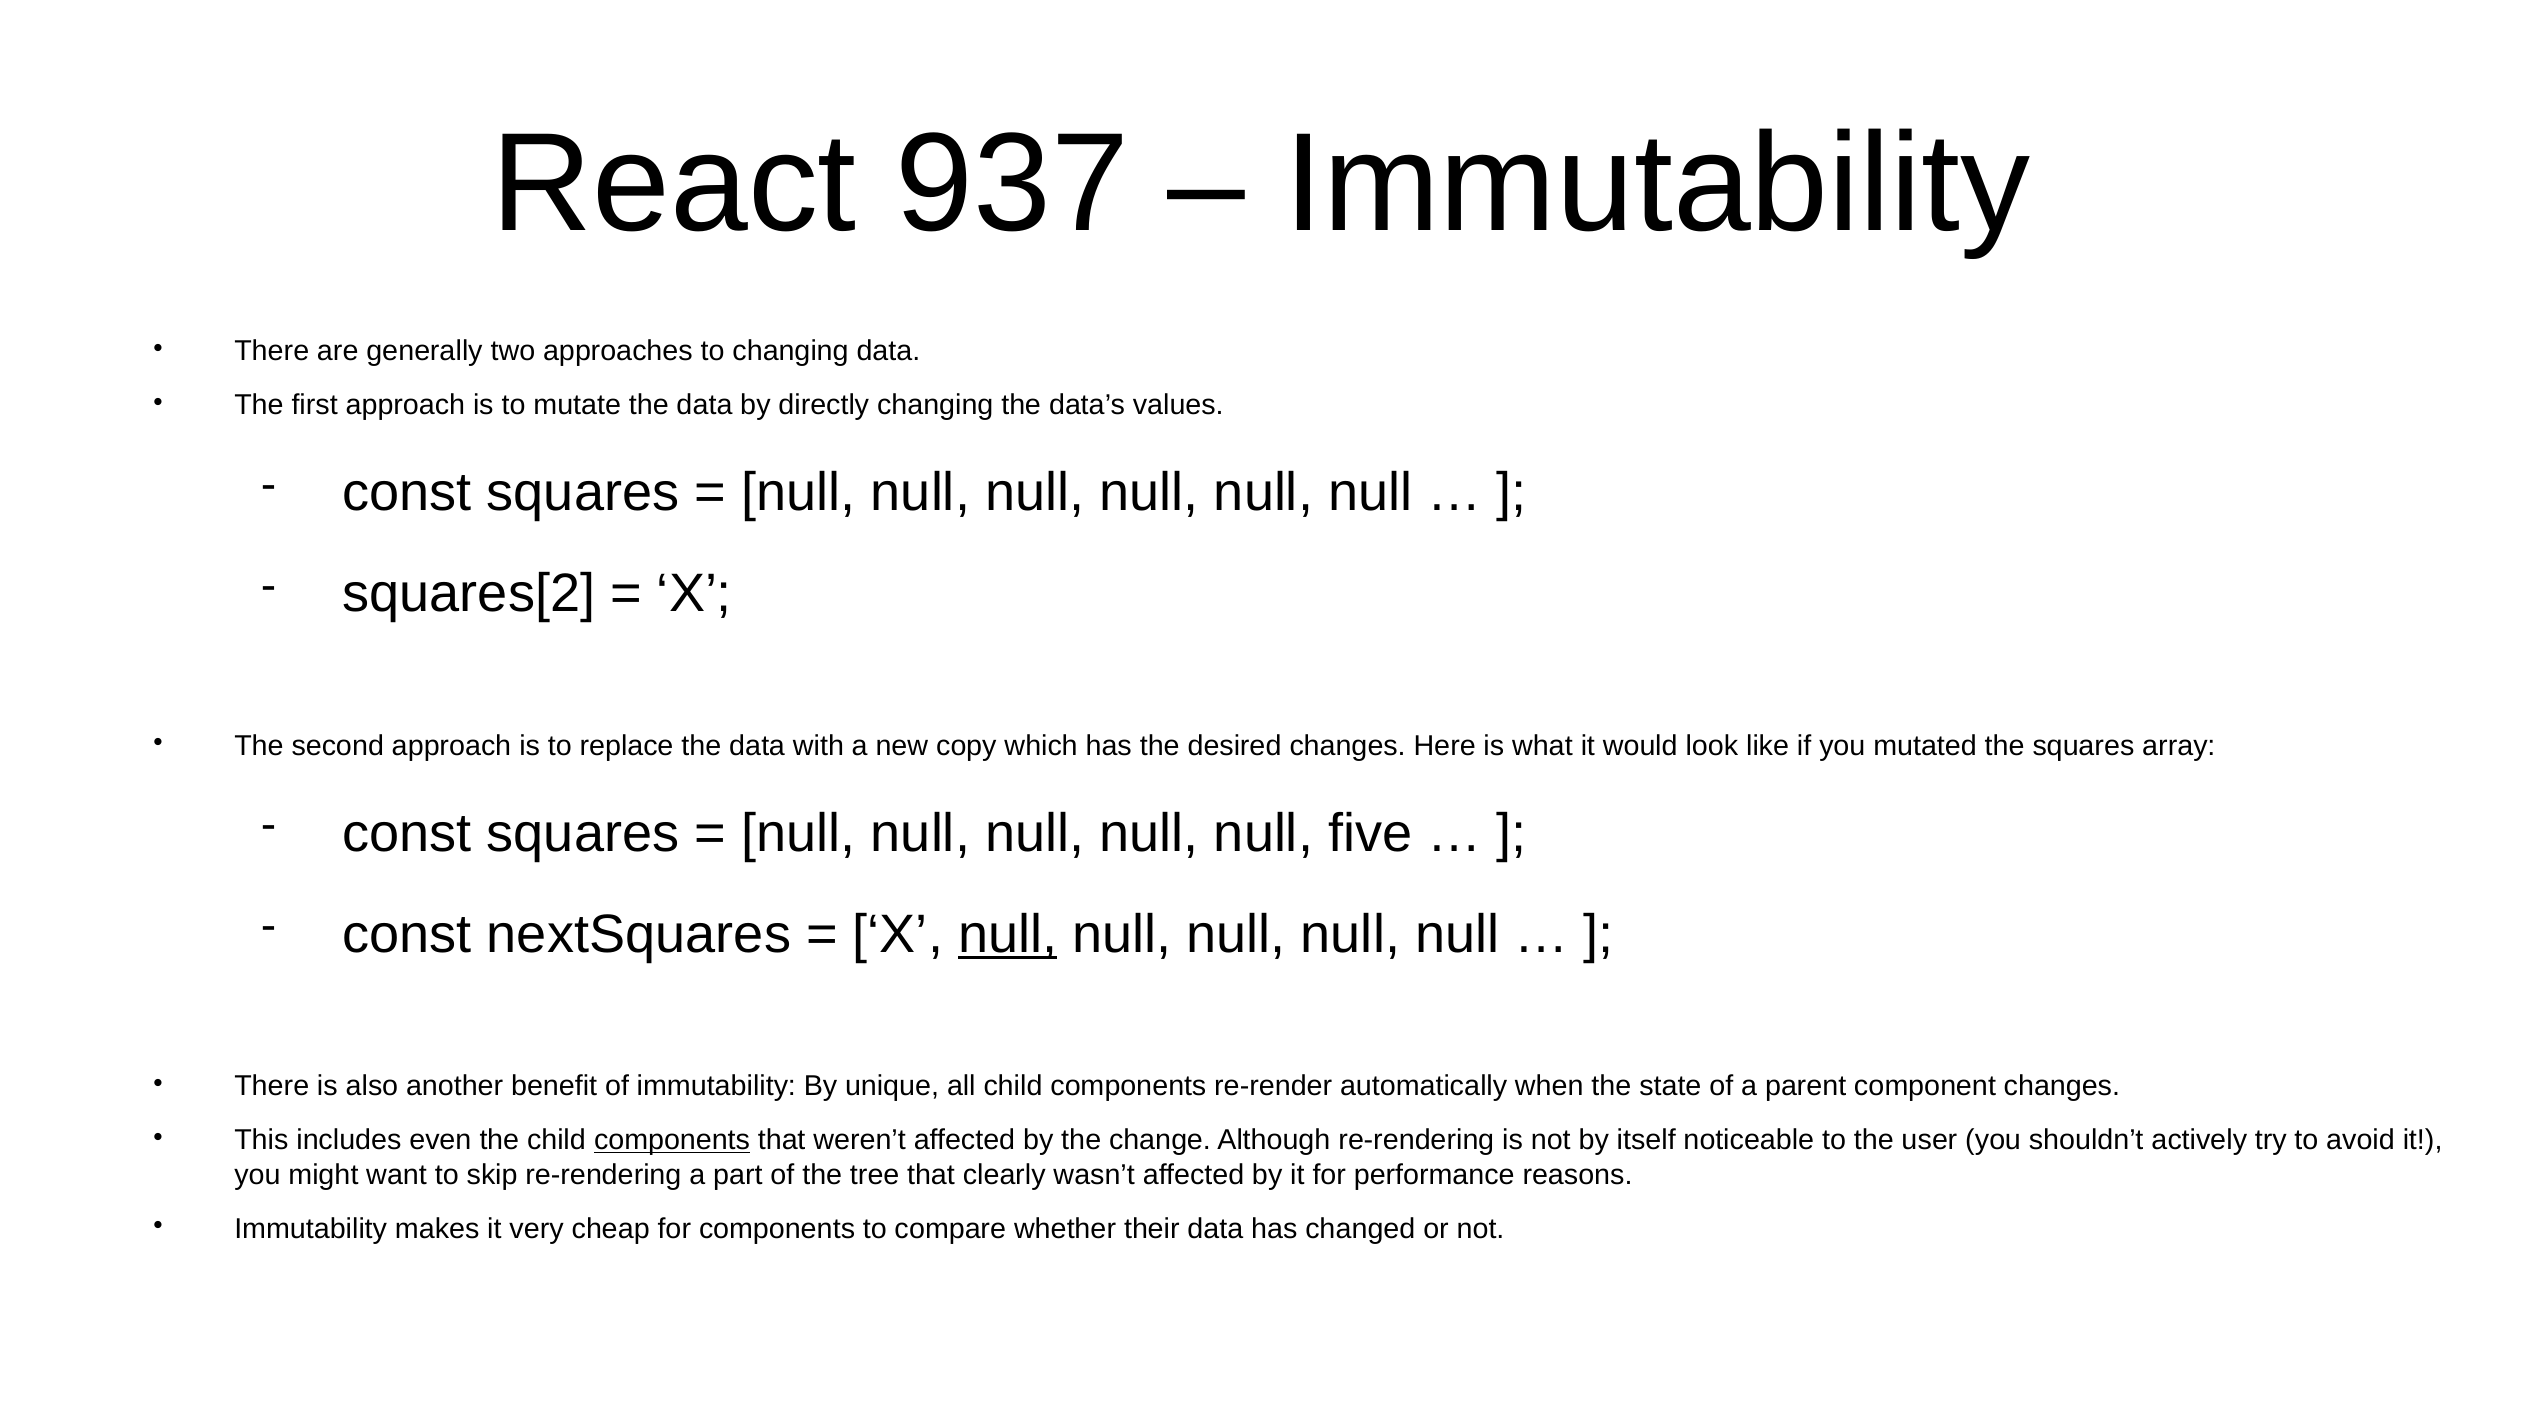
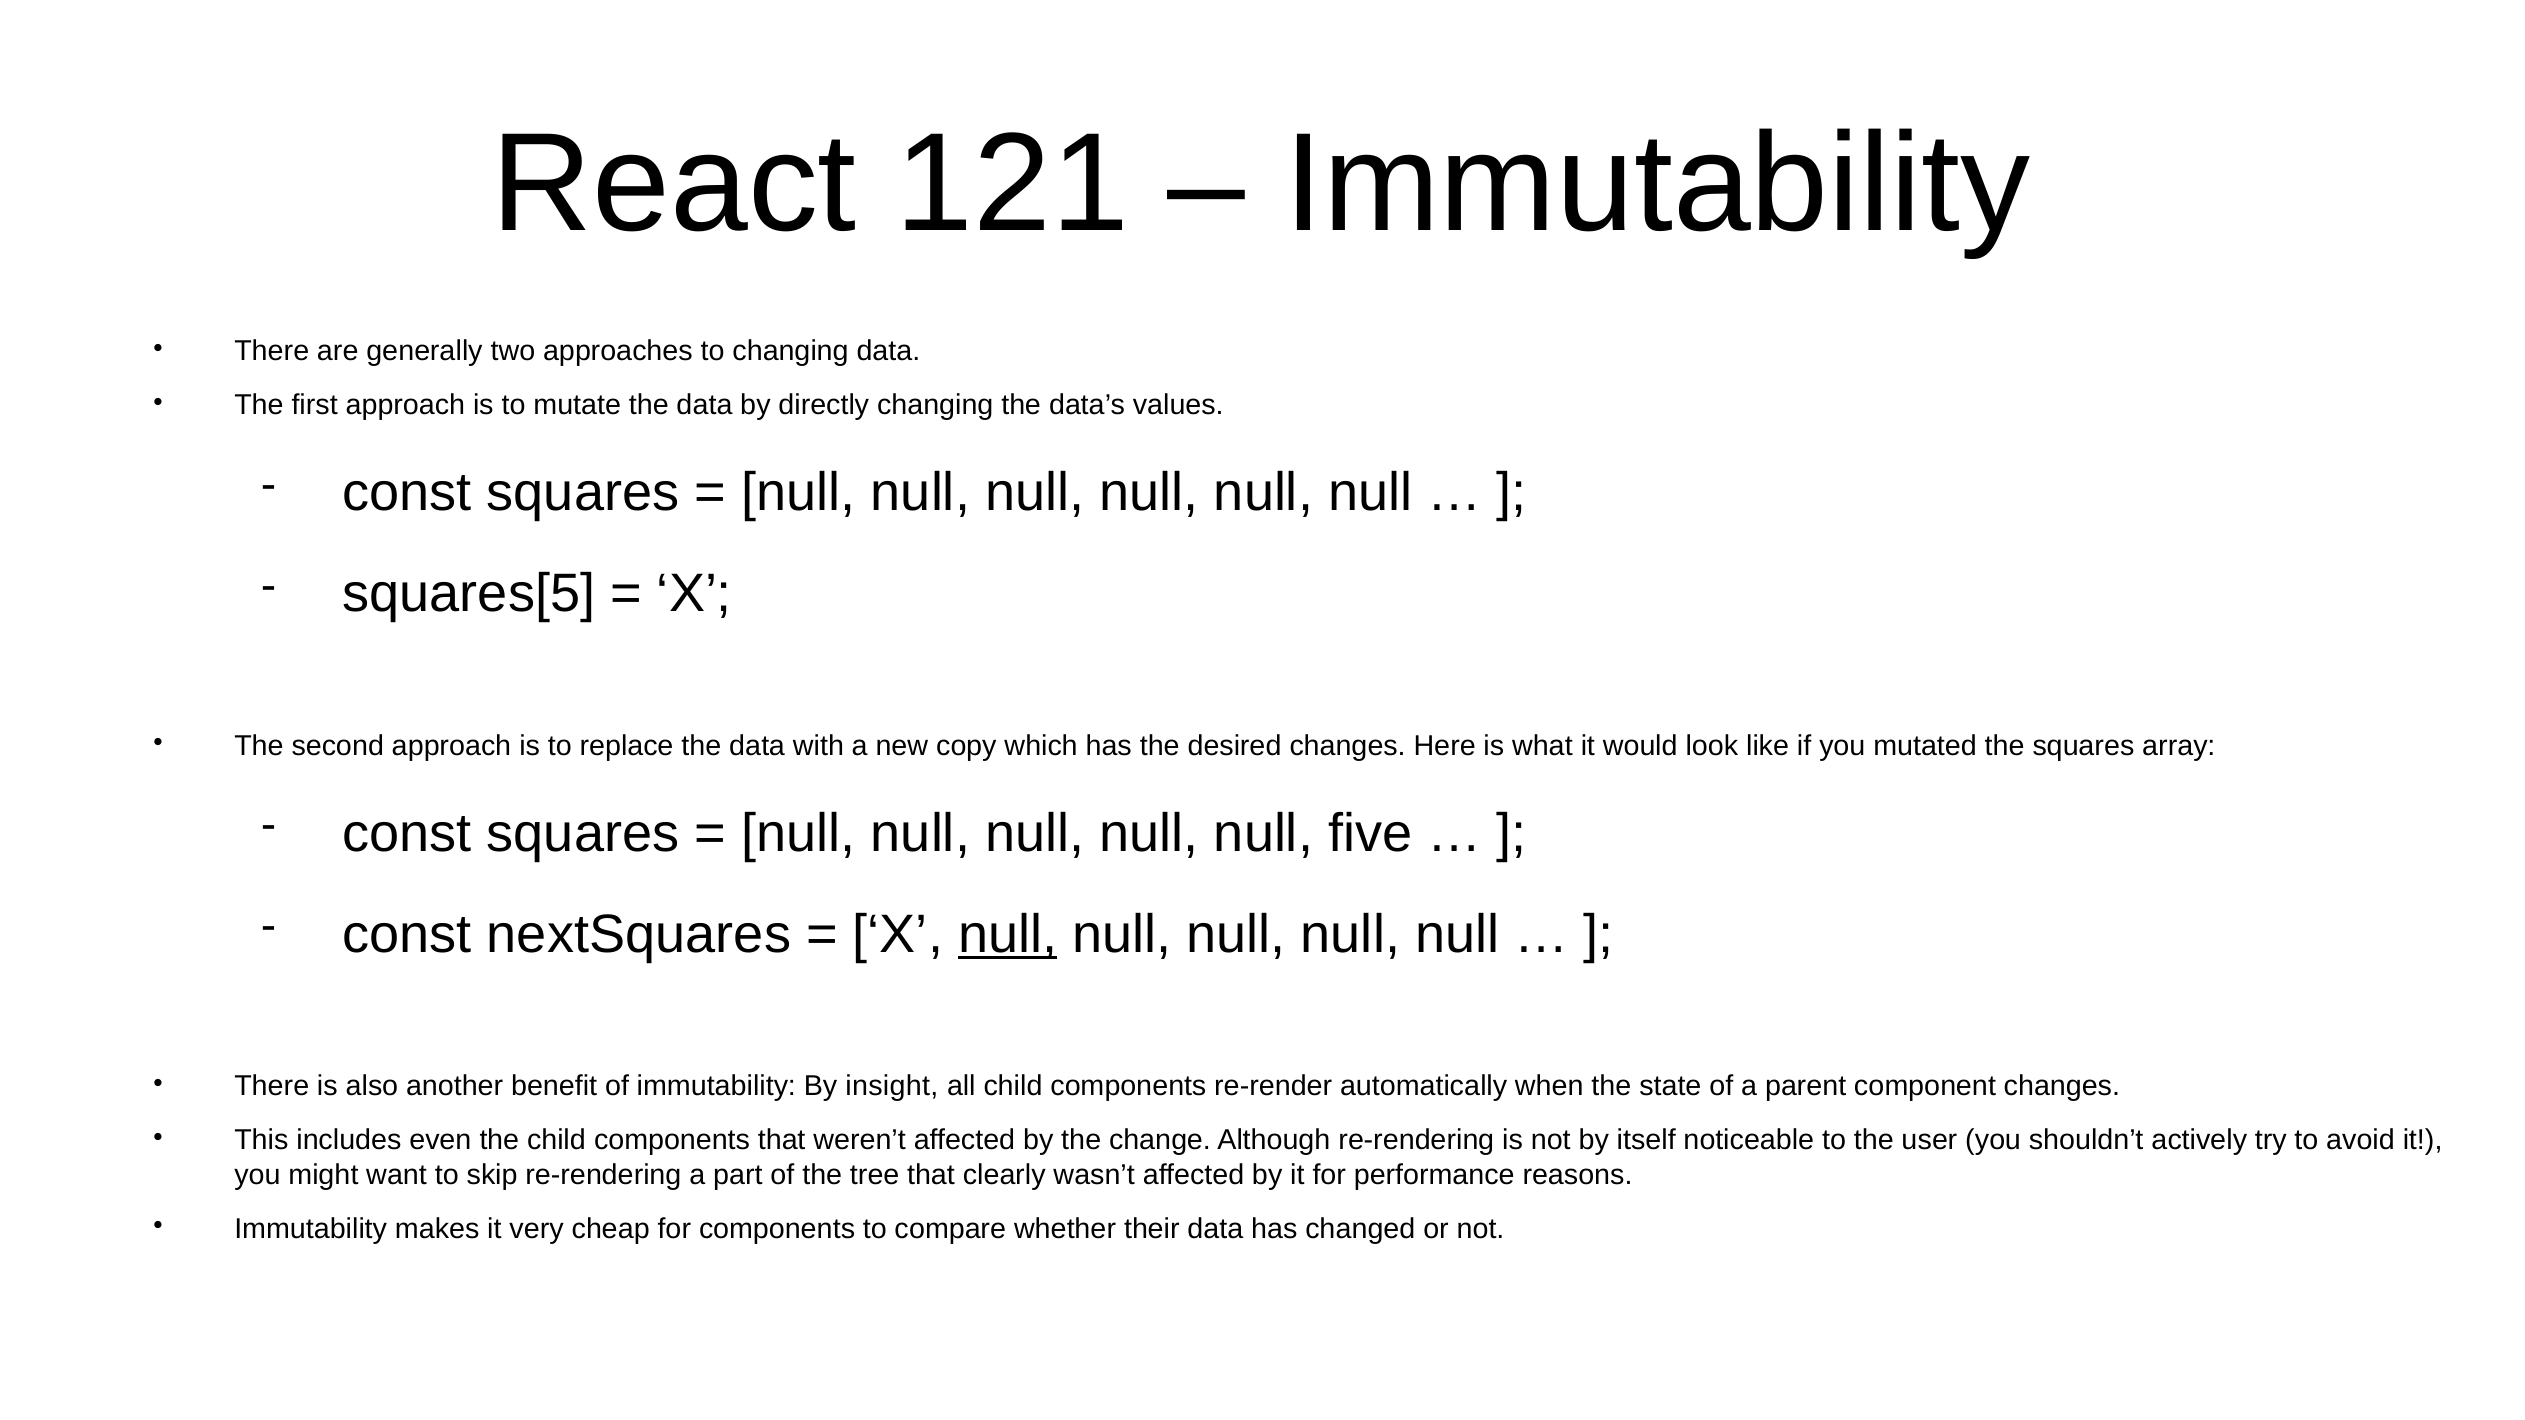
937: 937 -> 121 (1012, 185)
squares[2: squares[2 -> squares[5 (469, 594)
unique: unique -> insight (892, 1086)
components underline: present -> none (672, 1141)
